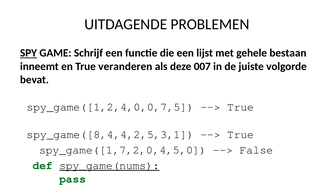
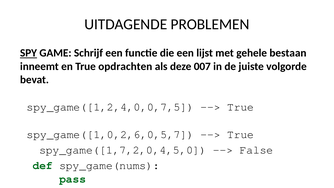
veranderen: veranderen -> opdrachten (125, 66)
spy_game([8,4,4,2,5,3,1: spy_game([8,4,4,2,5,3,1 -> spy_game([1,0,2,6,0,5,7 (110, 134)
spy_game(nums underline: present -> none (109, 165)
